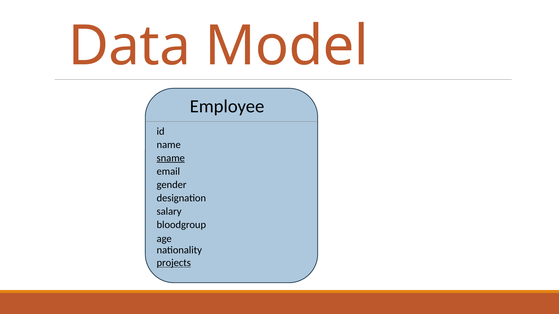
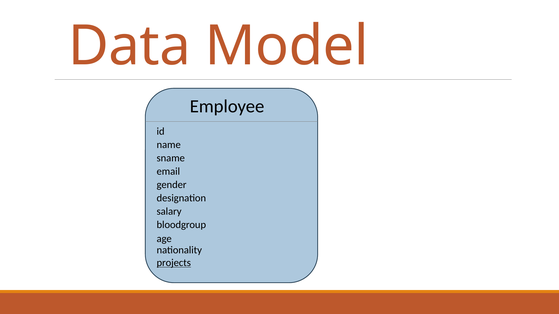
sname underline: present -> none (171, 158)
